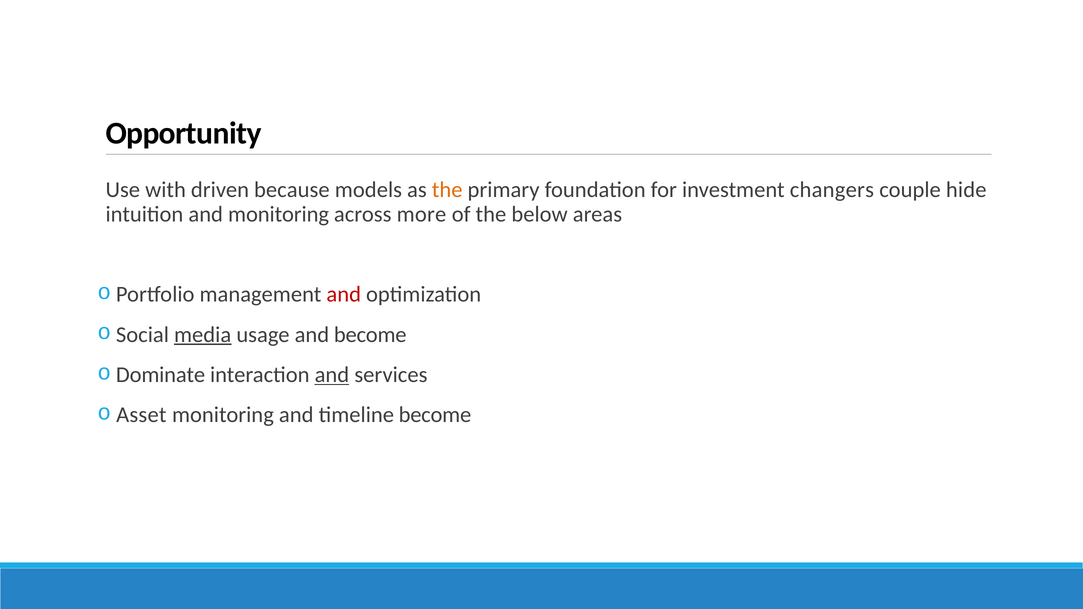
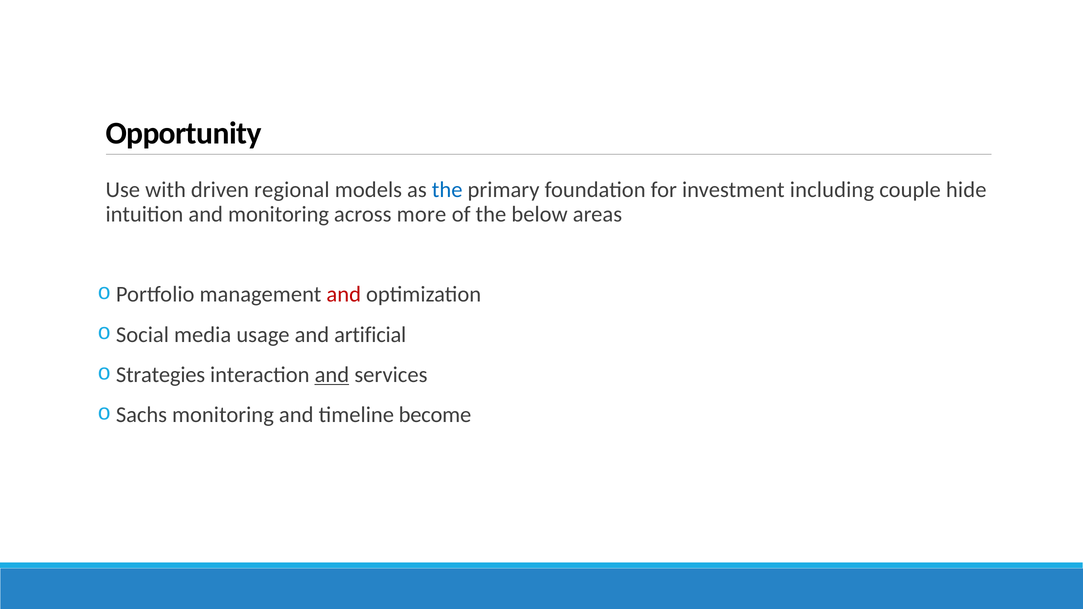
because: because -> regional (292, 190)
the colour: orange -> blue (447, 190)
changers: changers -> including (832, 190)
media underline: present -> none (203, 335)
and become: become -> artificial (370, 335)
Dominate: Dominate -> Strategies (161, 375)
Asset: Asset -> Sachs (141, 415)
